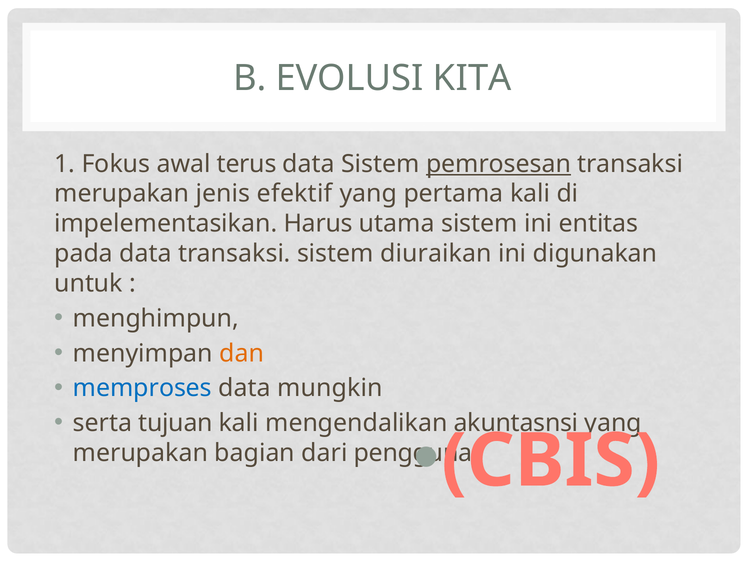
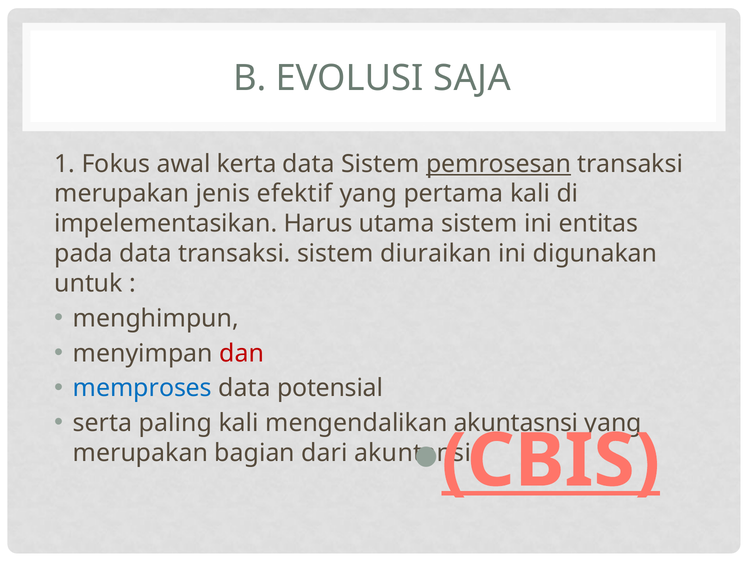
KITA: KITA -> SAJA (472, 78)
terus: terus -> kerta (247, 164)
dan colour: orange -> red (242, 353)
mungkin: mungkin -> potensial (330, 388)
tujuan: tujuan -> paling (175, 423)
CBIS underline: none -> present (551, 461)
pengguna: pengguna -> akuntansi (416, 453)
